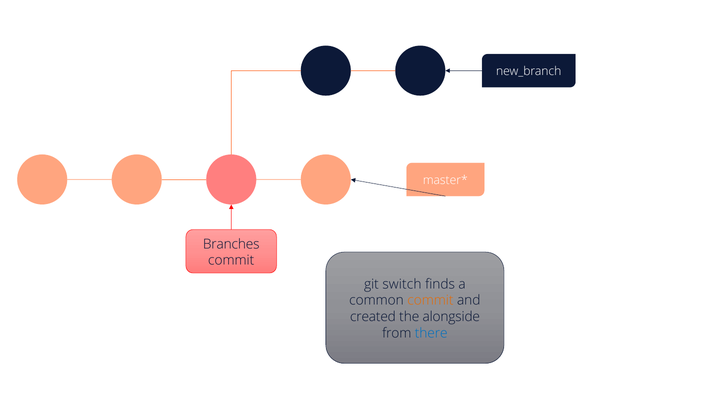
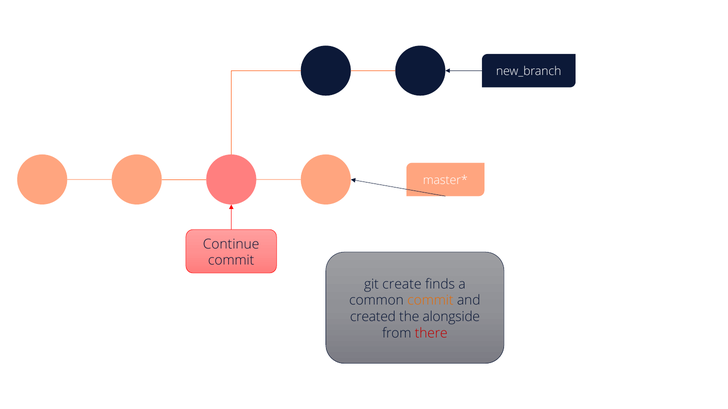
Branches: Branches -> Continue (231, 244)
switch: switch -> create (402, 284)
there colour: blue -> red (431, 334)
